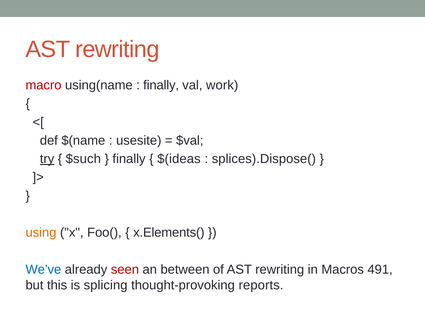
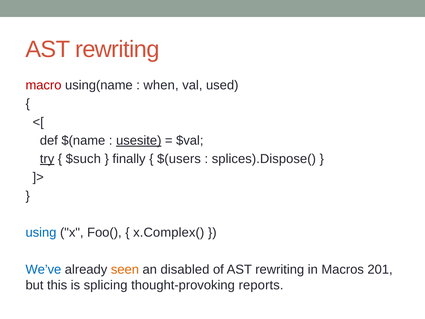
finally: finally -> when (161, 85)
work: work -> used (222, 85)
usesite underline: none -> present (139, 140)
$(ideas: $(ideas -> $(users (179, 159)
using colour: orange -> blue (41, 232)
x.Elements(: x.Elements( -> x.Complex( (169, 232)
seen colour: red -> orange (125, 269)
between: between -> disabled (185, 269)
491: 491 -> 201 (380, 269)
